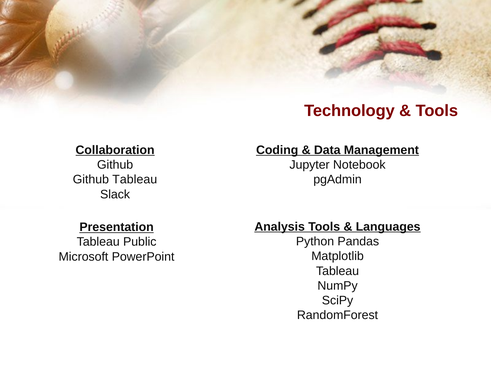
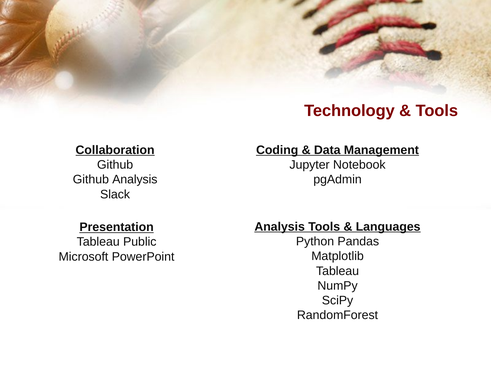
Github Tableau: Tableau -> Analysis (135, 179)
